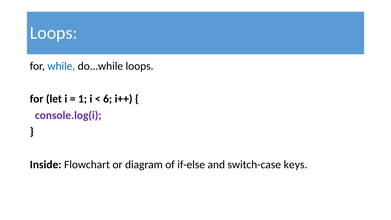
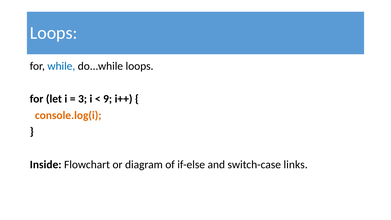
1: 1 -> 3 (83, 99)
6: 6 -> 9 (108, 99)
console.log(i colour: purple -> orange (68, 115)
keys: keys -> links (296, 164)
